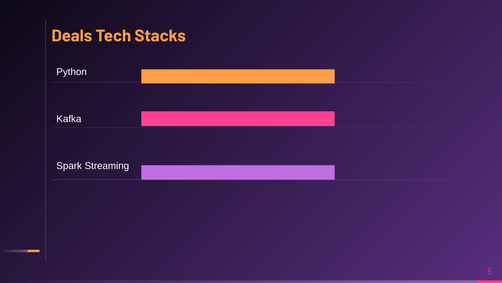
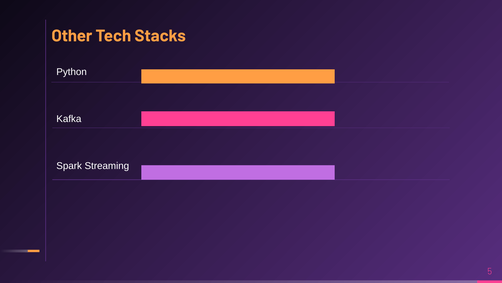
Deals: Deals -> Other (72, 36)
